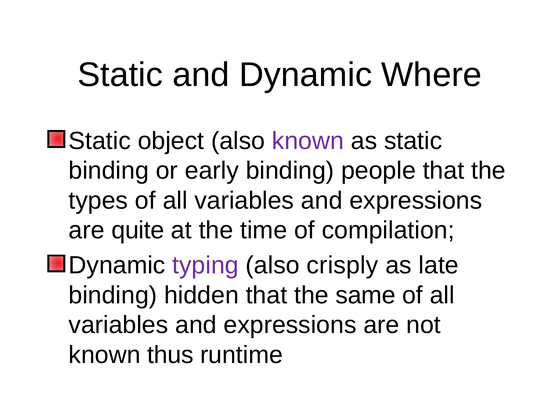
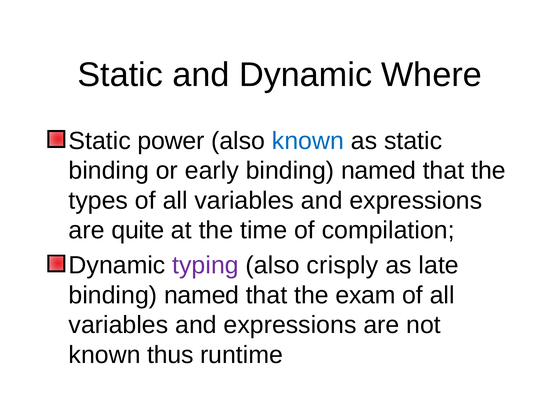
object: object -> power (171, 141)
known colour: purple -> blue (308, 141)
early binding people: people -> named (379, 171)
hidden: hidden -> named (202, 295)
same: same -> exam (366, 295)
